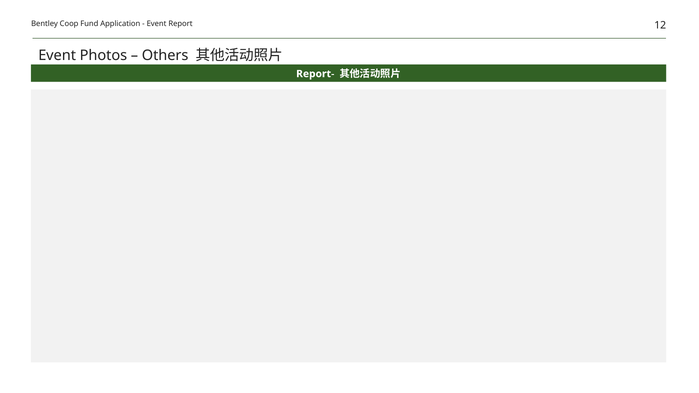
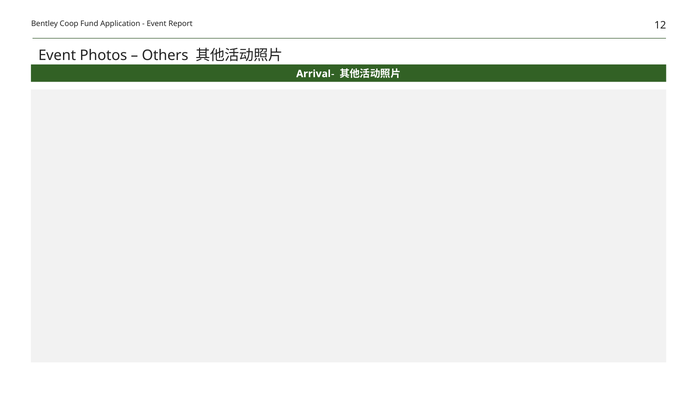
Report-: Report- -> Arrival- (315, 74)
